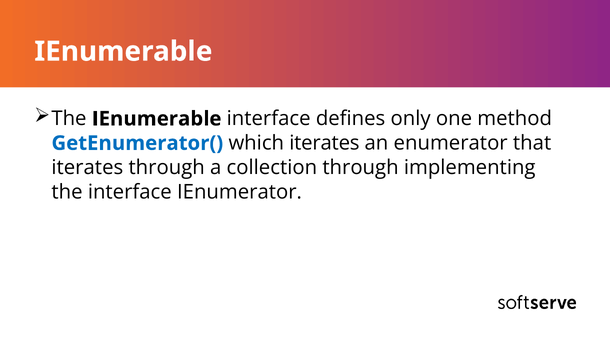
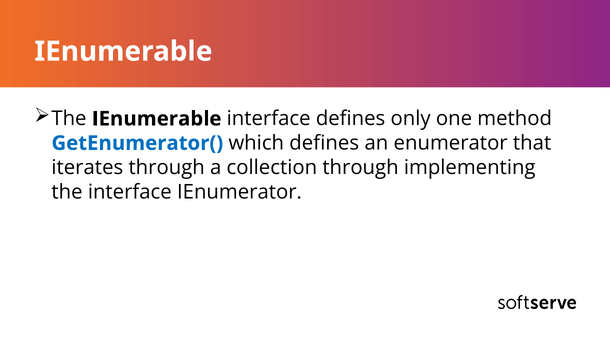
which iterates: iterates -> defines (324, 143)
